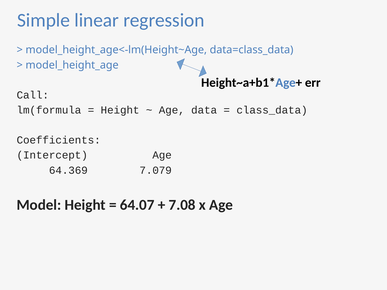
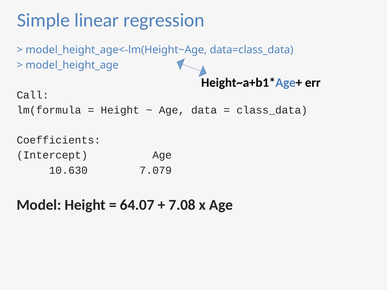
64.369: 64.369 -> 10.630 (68, 170)
